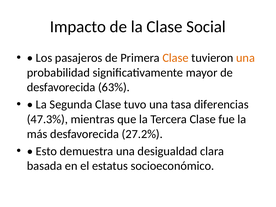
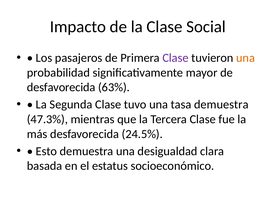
Clase colour: orange -> purple (175, 58)
tasa diferencias: diferencias -> demuestra (221, 105)
27.2%: 27.2% -> 24.5% (142, 134)
